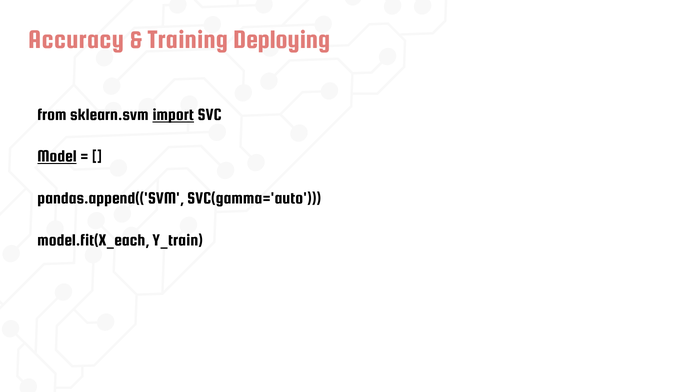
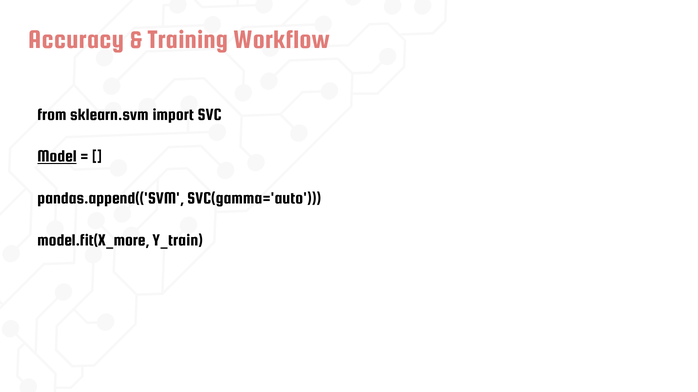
Deploying: Deploying -> Workflow (282, 40)
import underline: present -> none (173, 115)
model.fit(X_each: model.fit(X_each -> model.fit(X_more (93, 240)
